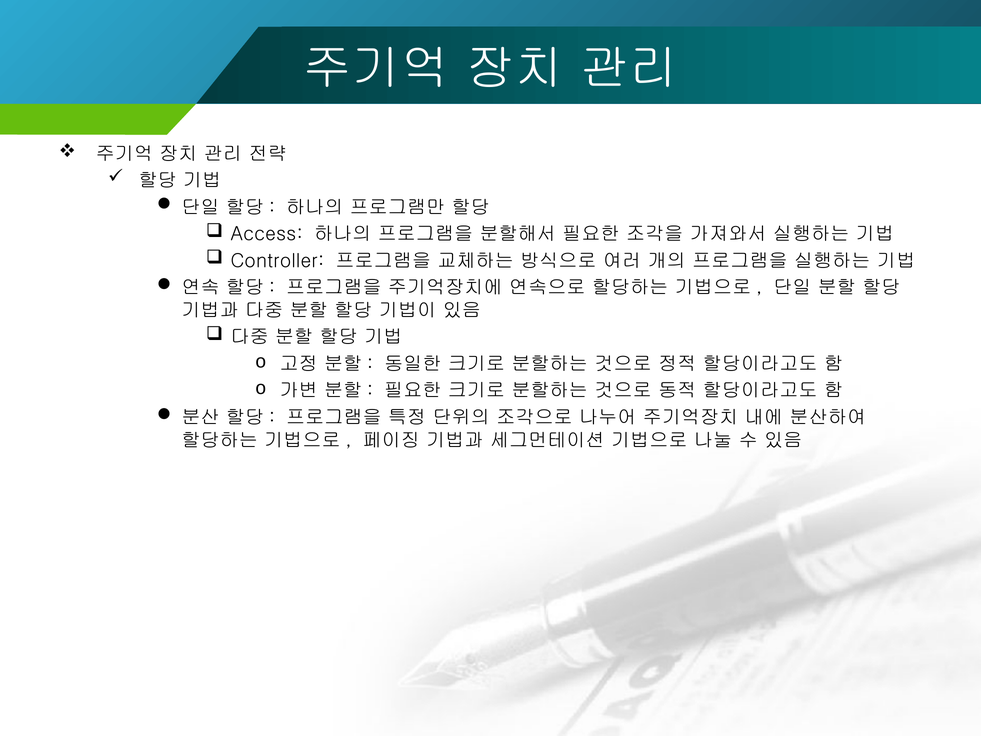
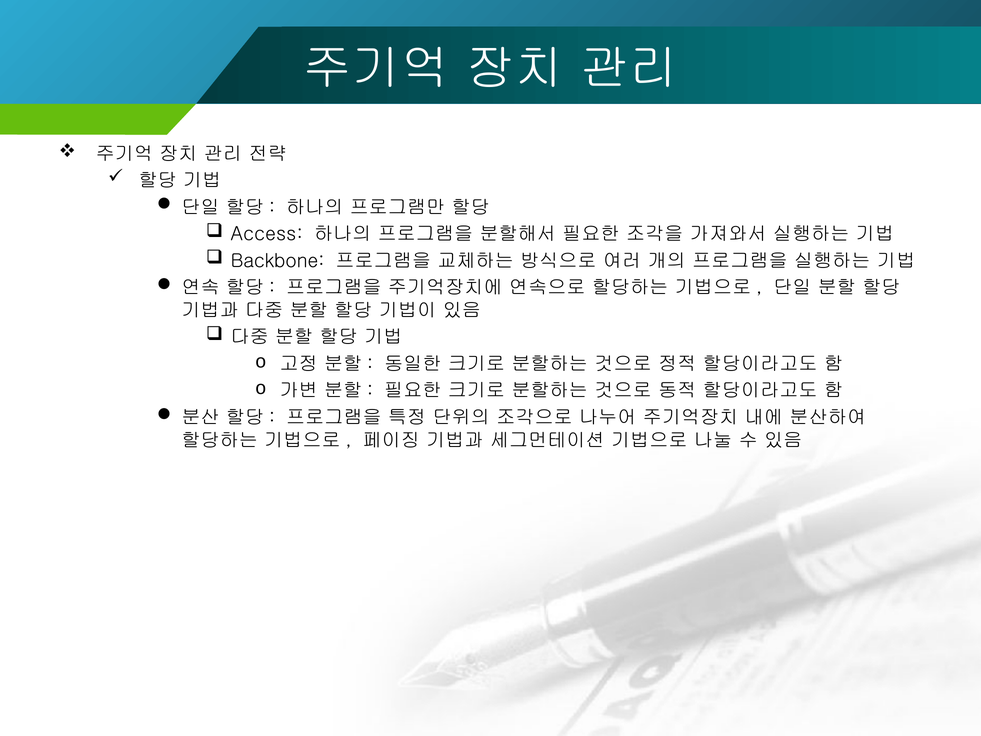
Controller: Controller -> Backbone (278, 261)
